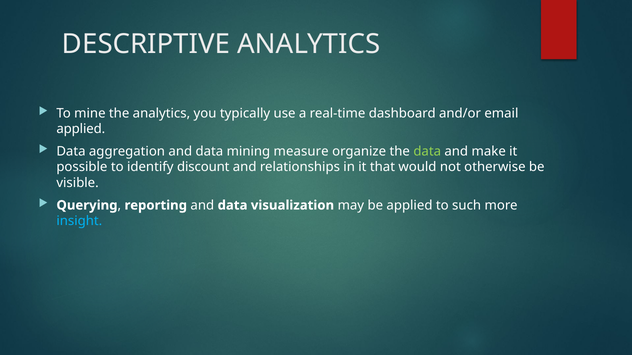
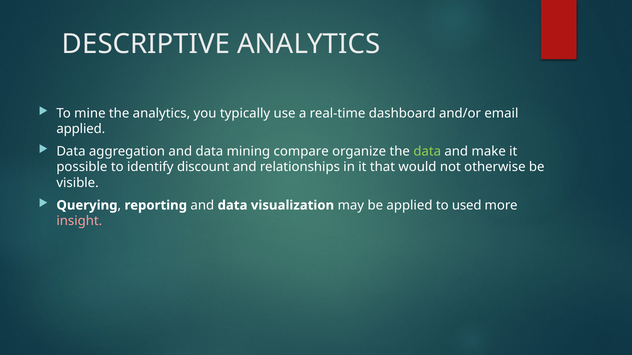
measure: measure -> compare (301, 152)
such: such -> used (467, 206)
insight colour: light blue -> pink (79, 221)
